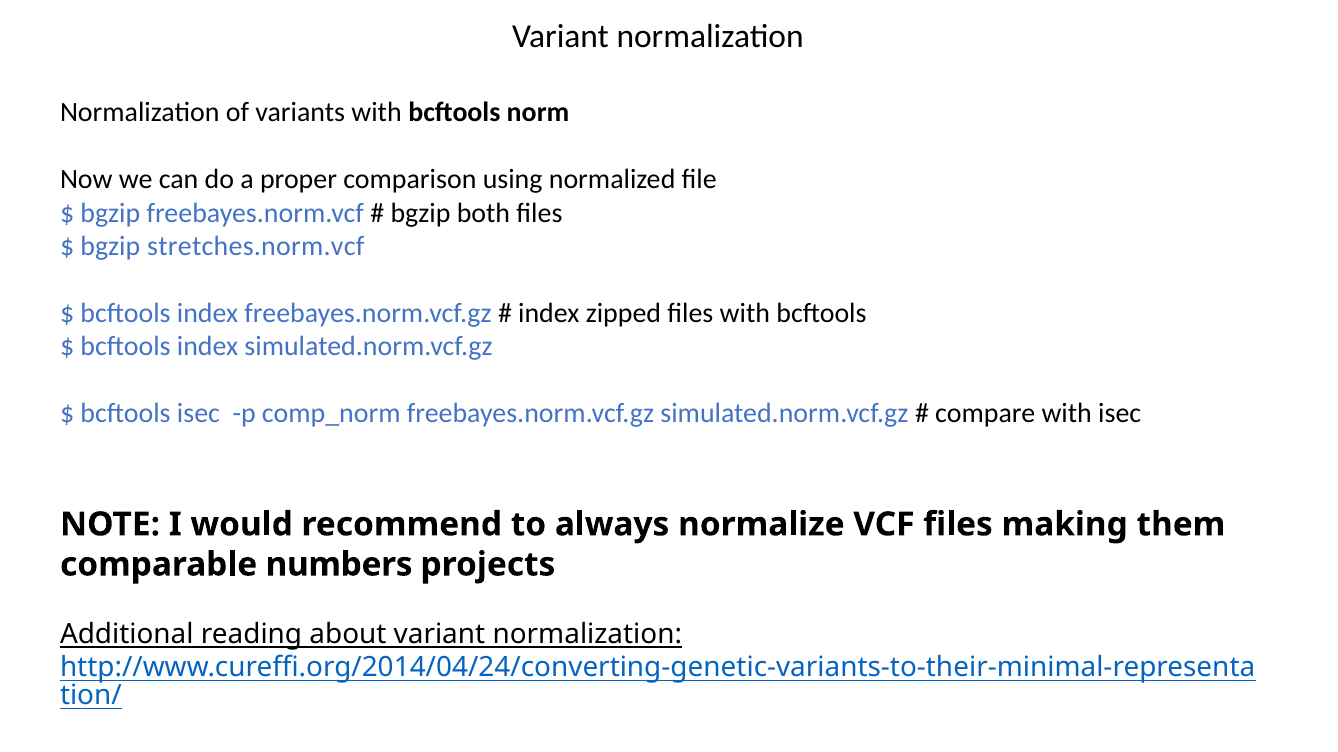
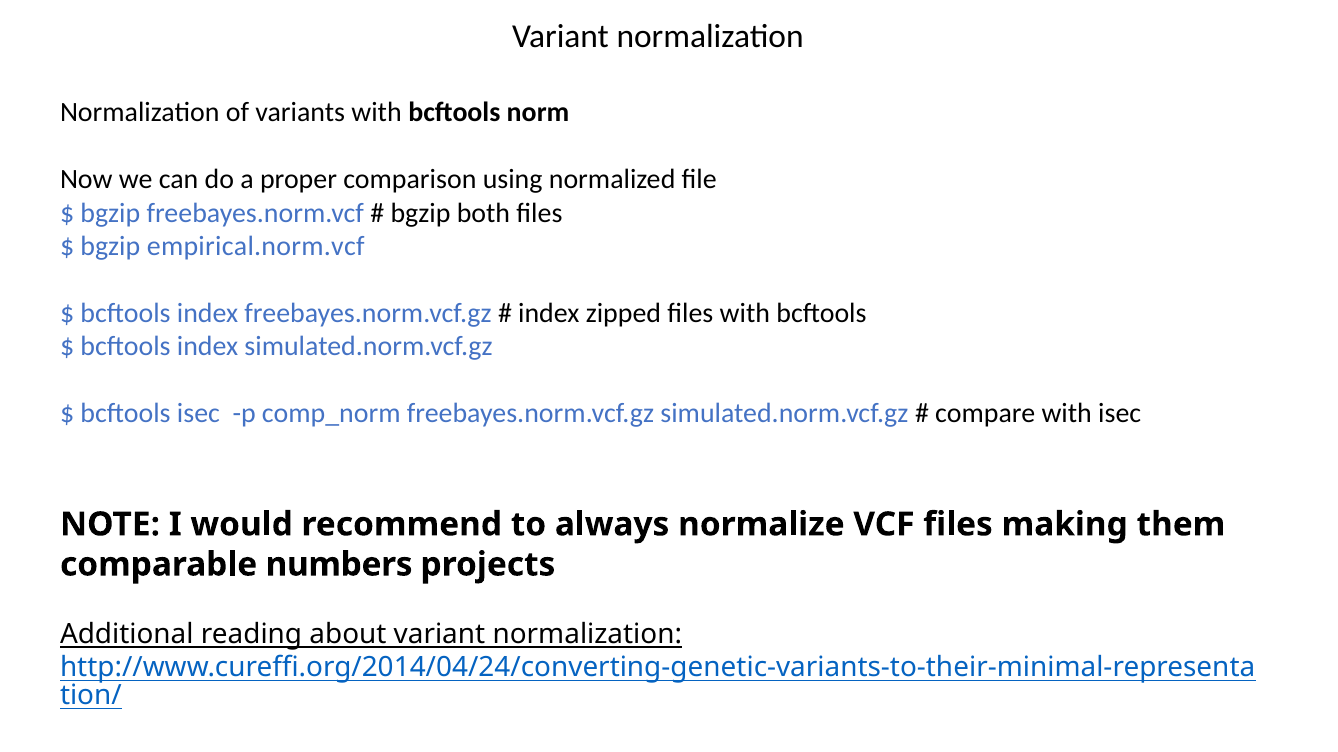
stretches.norm.vcf: stretches.norm.vcf -> empirical.norm.vcf (256, 247)
